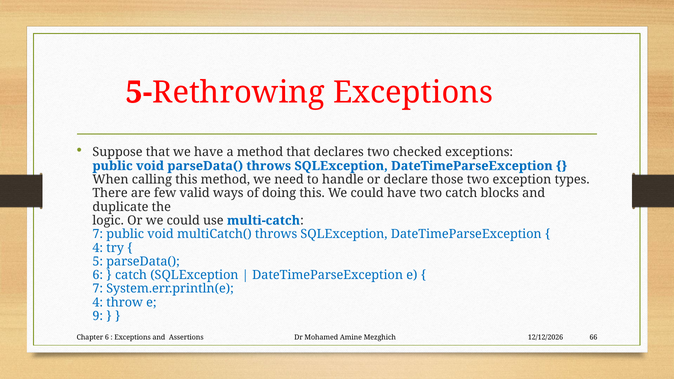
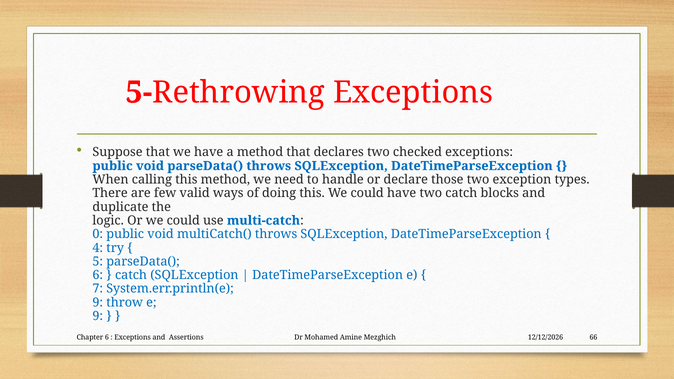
7: 7 -> 0 (98, 234)
4: 4 -> 9 (98, 303)
